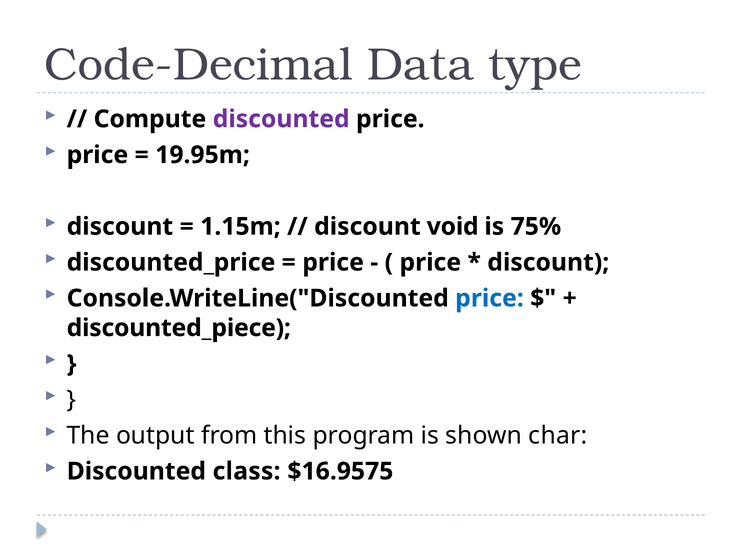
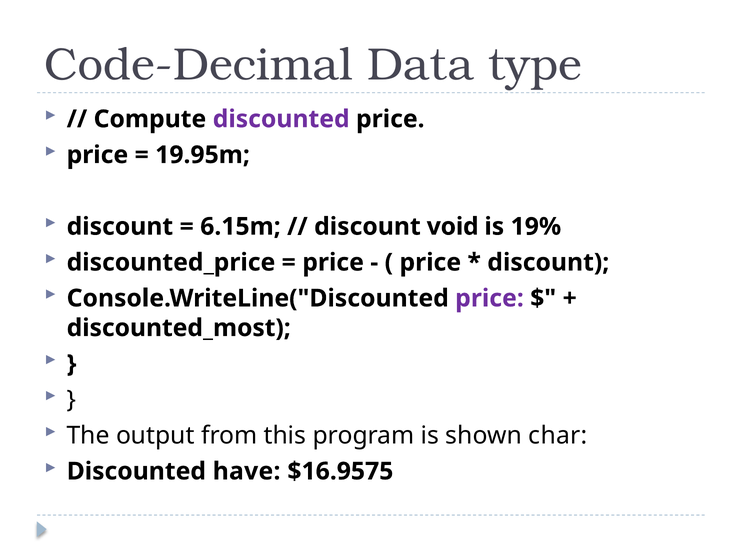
1.15m: 1.15m -> 6.15m (240, 227)
75%: 75% -> 19% (536, 227)
price colour: blue -> purple (489, 299)
discounted_piece: discounted_piece -> discounted_most (179, 328)
class: class -> have (247, 472)
